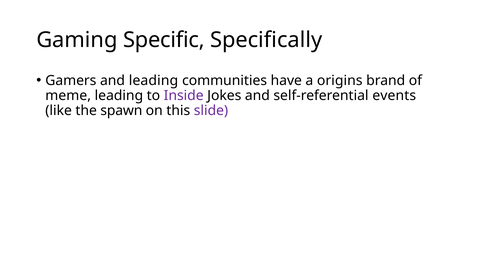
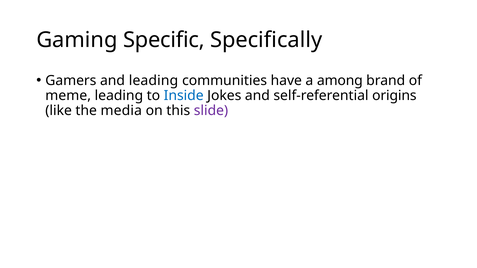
origins: origins -> among (340, 81)
Inside colour: purple -> blue (184, 96)
events: events -> origins (394, 96)
spawn: spawn -> media (121, 111)
